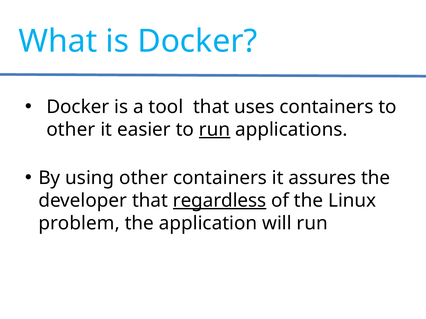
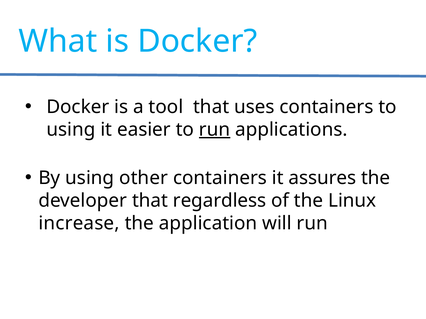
other: other -> using (71, 130)
regardless underline: present -> none (220, 201)
problem: problem -> increase (79, 224)
